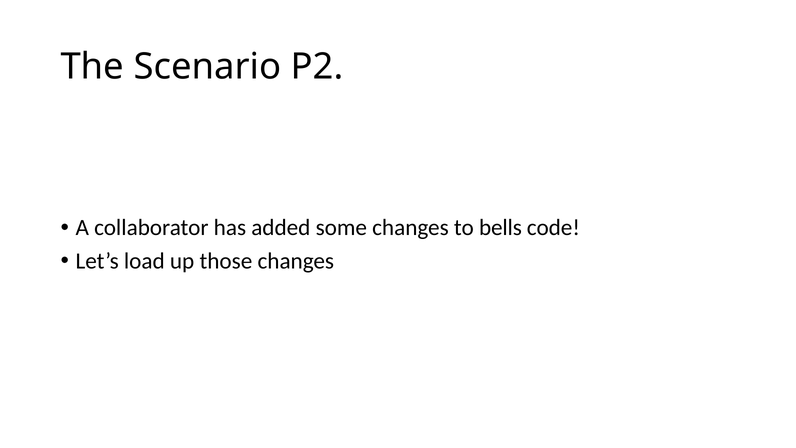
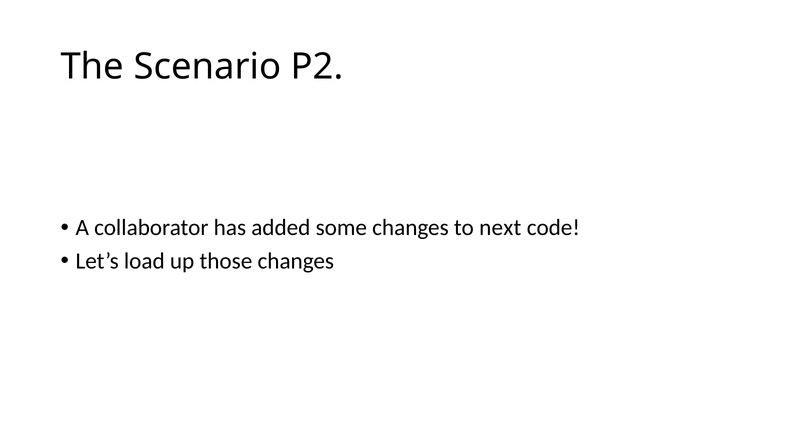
bells: bells -> next (500, 228)
